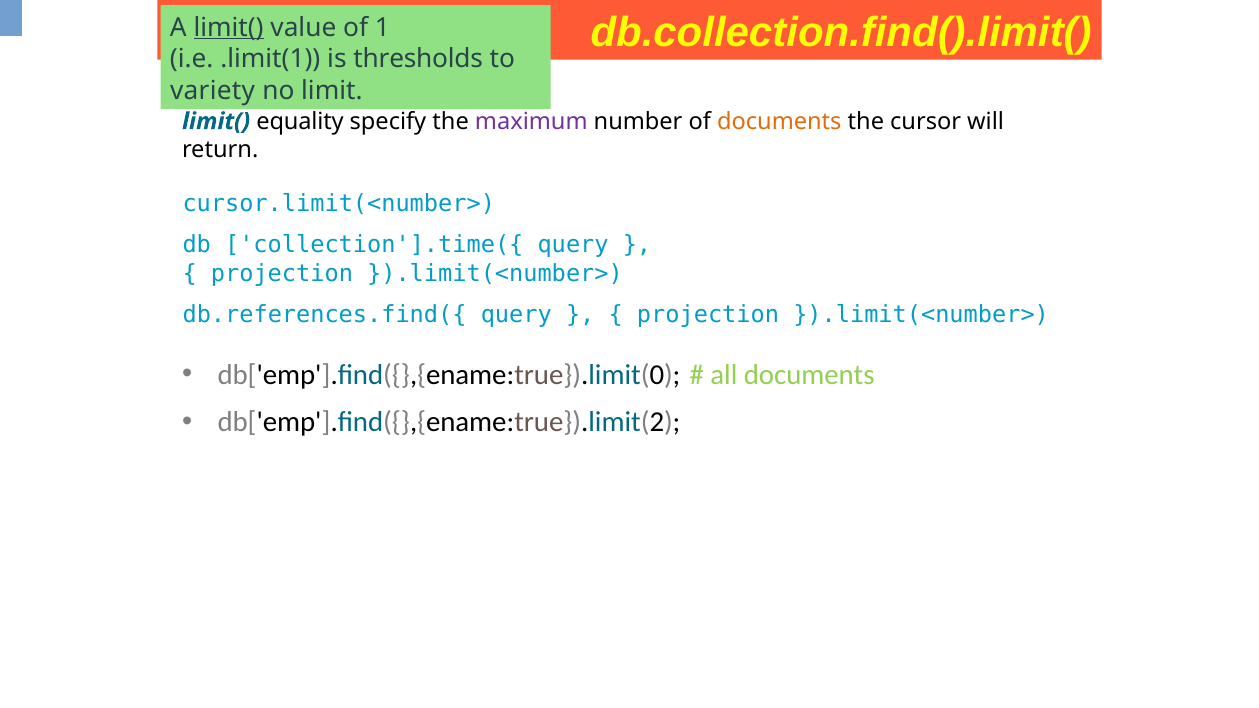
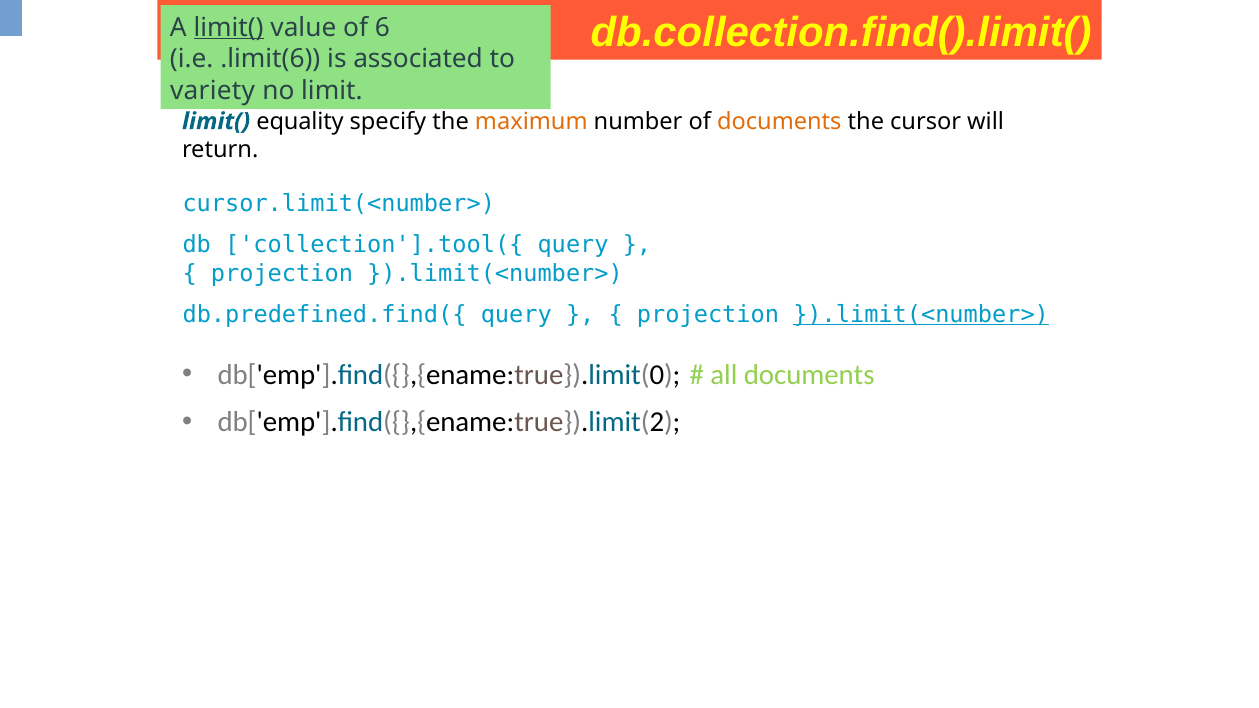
1: 1 -> 6 (382, 27)
.limit(1: .limit(1 -> .limit(6 (270, 59)
thresholds: thresholds -> associated (418, 59)
maximum colour: purple -> orange (531, 121)
collection'].time({: collection'].time({ -> collection'].tool({ (374, 245)
db.references.find({: db.references.find({ -> db.predefined.find({ (325, 314)
}).limit(<number> underline: none -> present (921, 314)
